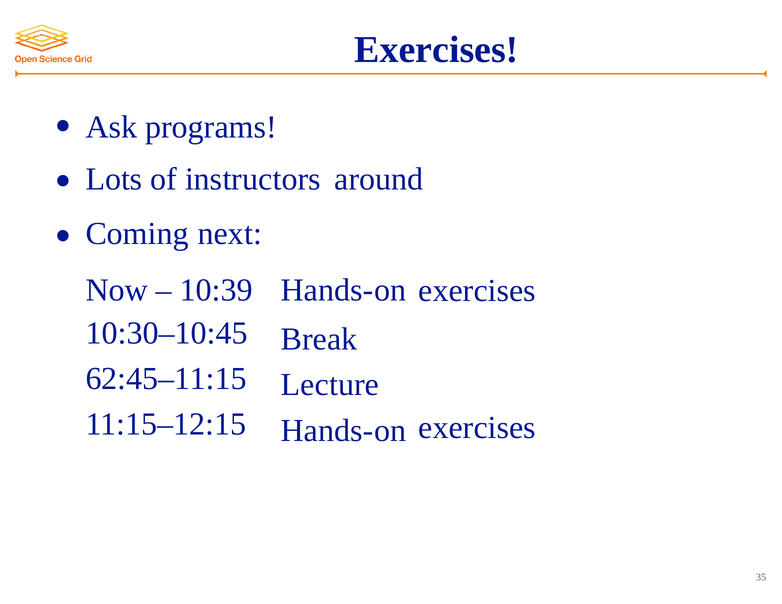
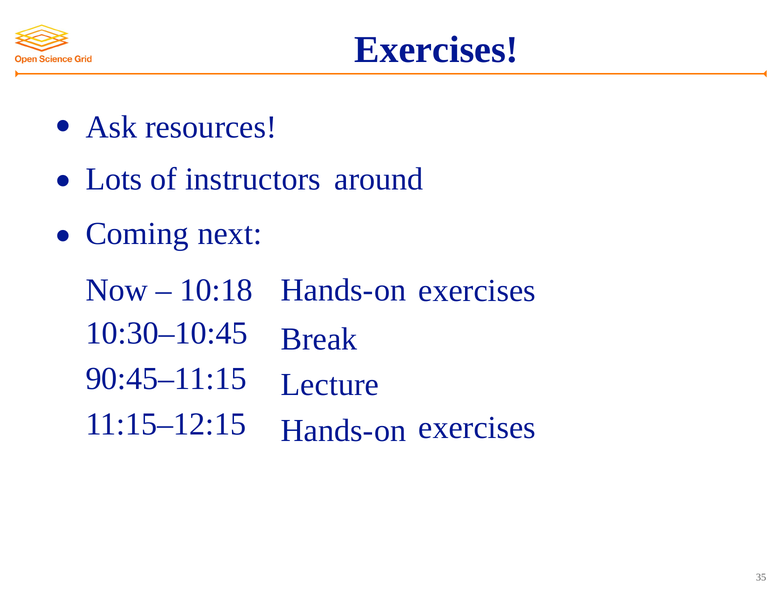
programs: programs -> resources (211, 127)
10:39: 10:39 -> 10:18 (216, 291)
62:45–11:15: 62:45–11:15 -> 90:45–11:15 (166, 379)
